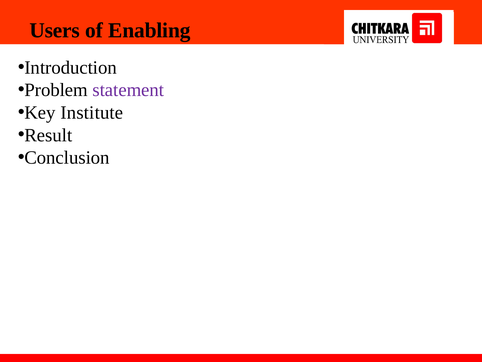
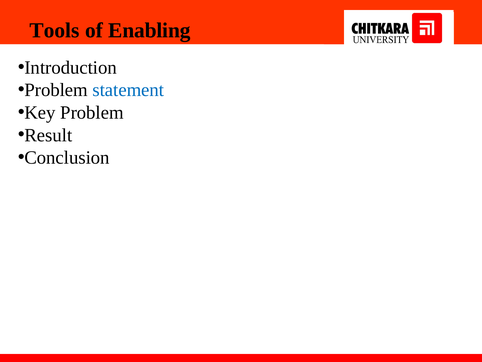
Users: Users -> Tools (55, 30)
statement colour: purple -> blue (128, 90)
Key Institute: Institute -> Problem (92, 112)
